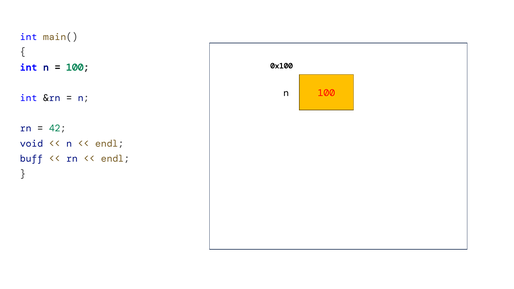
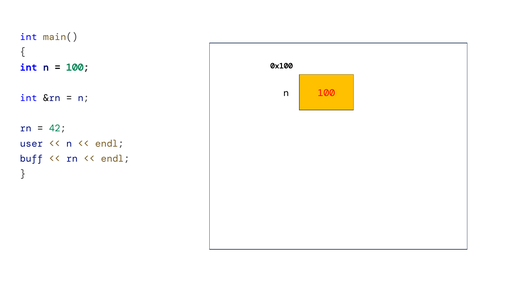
void: void -> user (32, 144)
